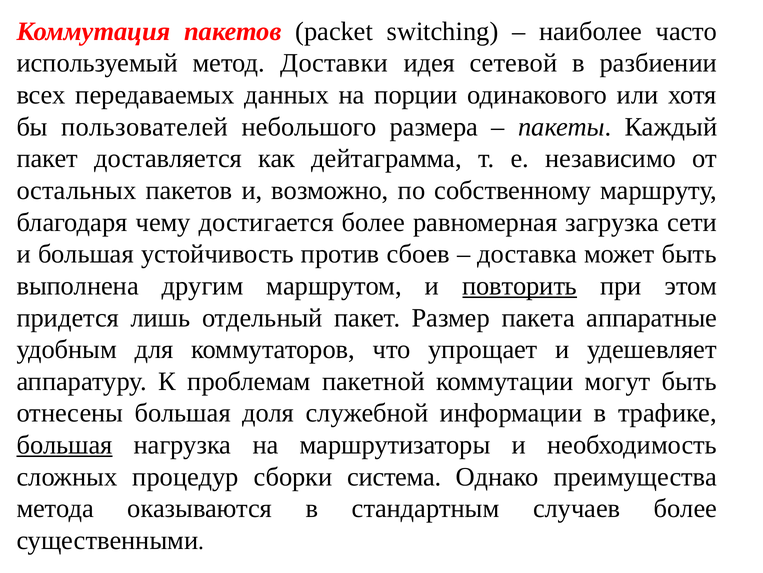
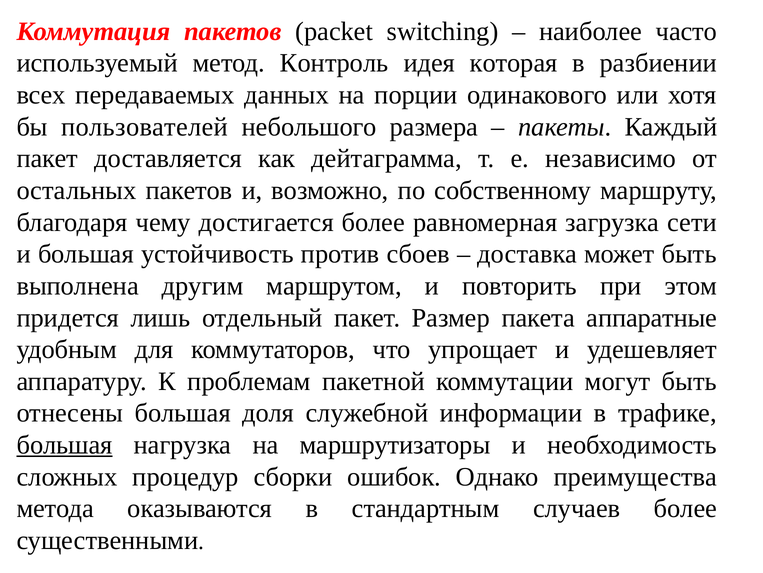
Доставки: Доставки -> Контроль (334, 63)
сетевой: сетевой -> которая (514, 63)
повторить underline: present -> none (520, 286)
система: система -> ошибок (394, 476)
